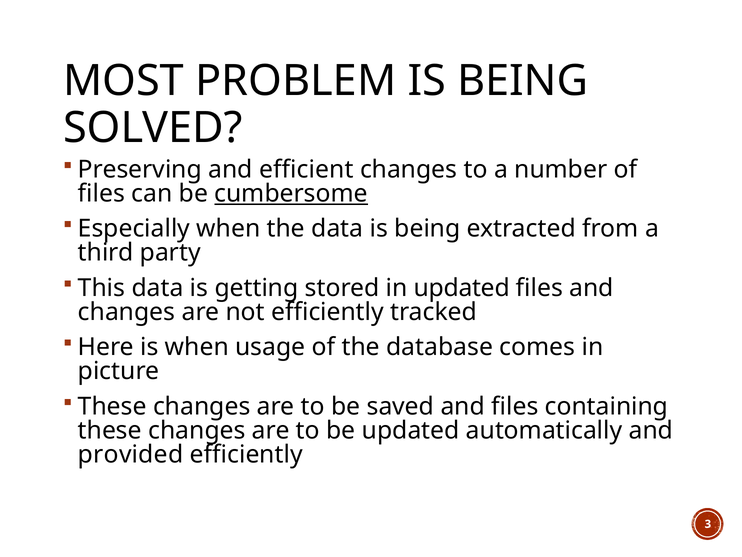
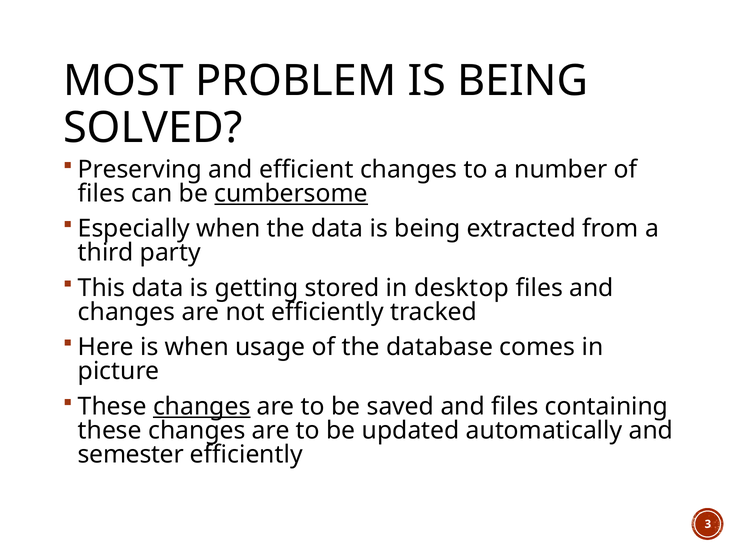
in updated: updated -> desktop (462, 288)
changes underline: none -> present (202, 406)
provided: provided -> semester (131, 454)
